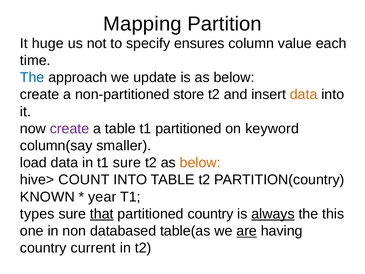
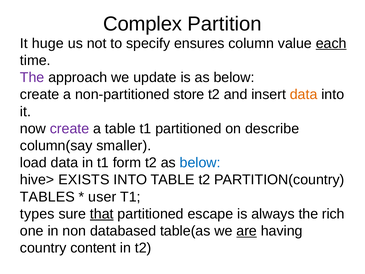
Mapping: Mapping -> Complex (143, 24)
each underline: none -> present (331, 43)
The colour: blue -> purple (32, 77)
keyword: keyword -> describe (272, 129)
t1 sure: sure -> form (127, 163)
below colour: orange -> blue (200, 163)
COUNT: COUNT -> EXISTS (84, 180)
KNOWN: KNOWN -> TABLES (47, 197)
year: year -> user (102, 197)
partitioned country: country -> escape (210, 214)
always underline: present -> none (273, 214)
this: this -> rich (333, 214)
current: current -> content (93, 248)
